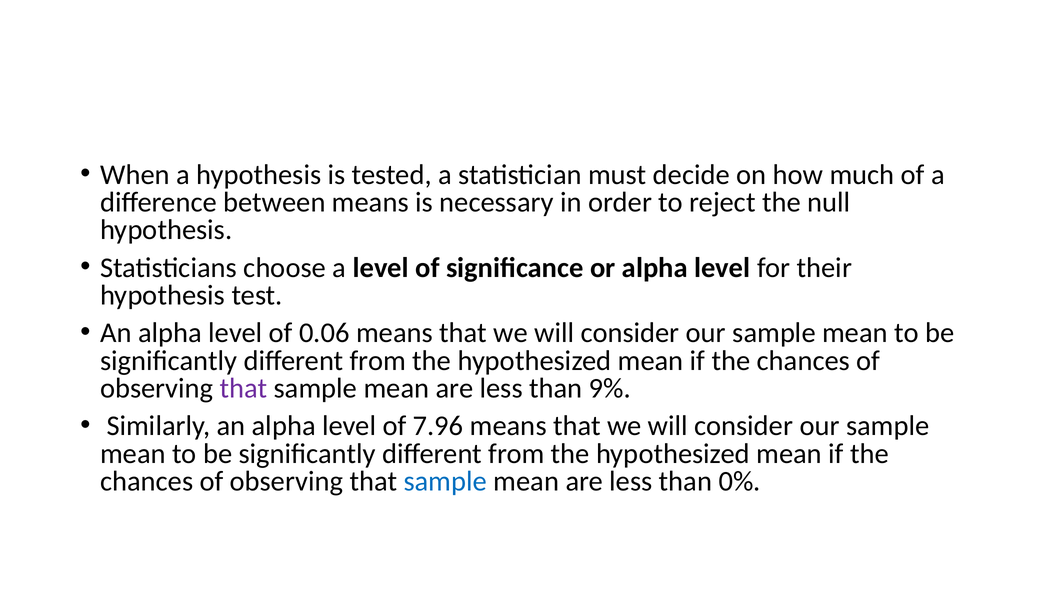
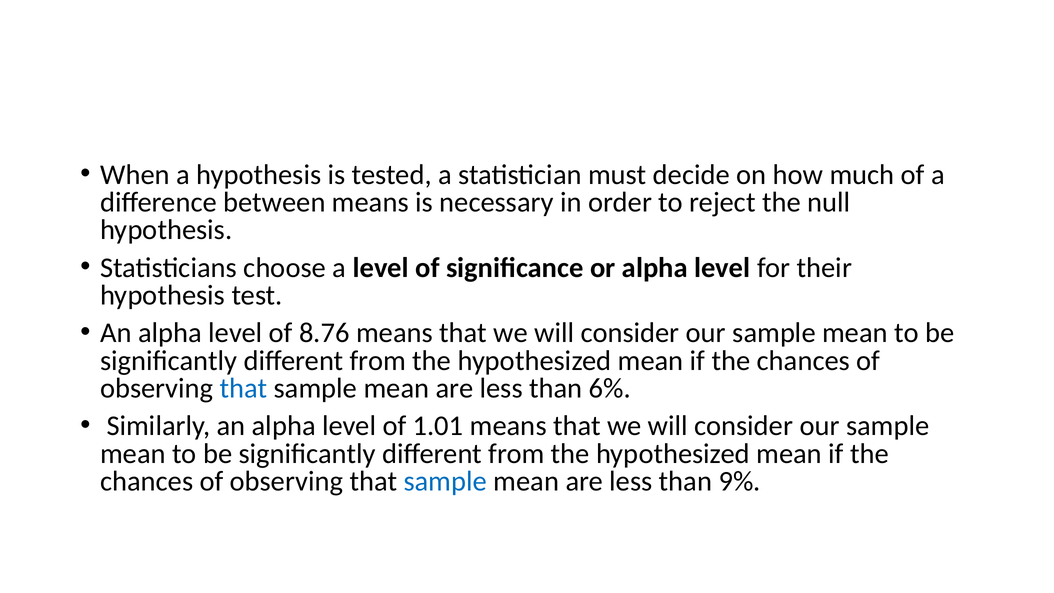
0.06: 0.06 -> 8.76 (324, 333)
that colour: purple -> blue (244, 388)
9%: 9% -> 6% (610, 388)
7.96: 7.96 -> 1.01 (438, 426)
0%: 0% -> 9% (740, 481)
